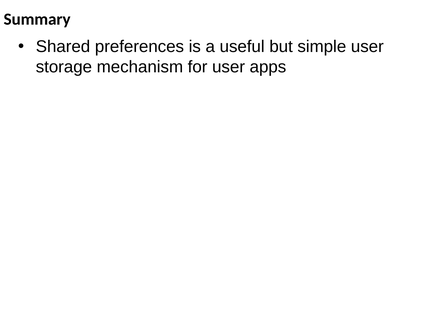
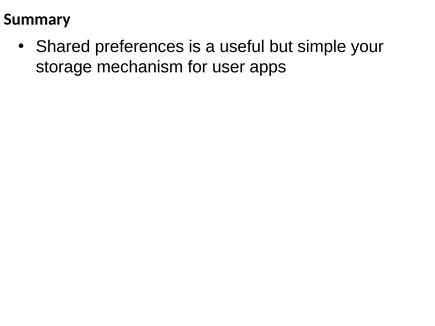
simple user: user -> your (367, 47)
